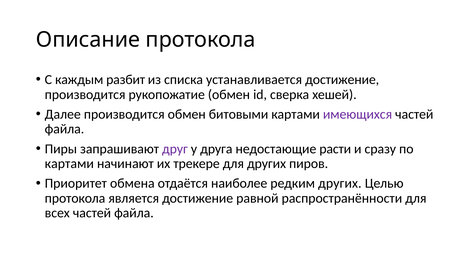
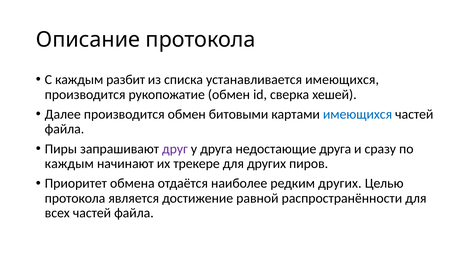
устанавливается достижение: достижение -> имеющихся (342, 80)
имеющихся colour: purple -> blue (358, 114)
недостающие расти: расти -> друга (335, 149)
картами: картами -> каждым (69, 164)
